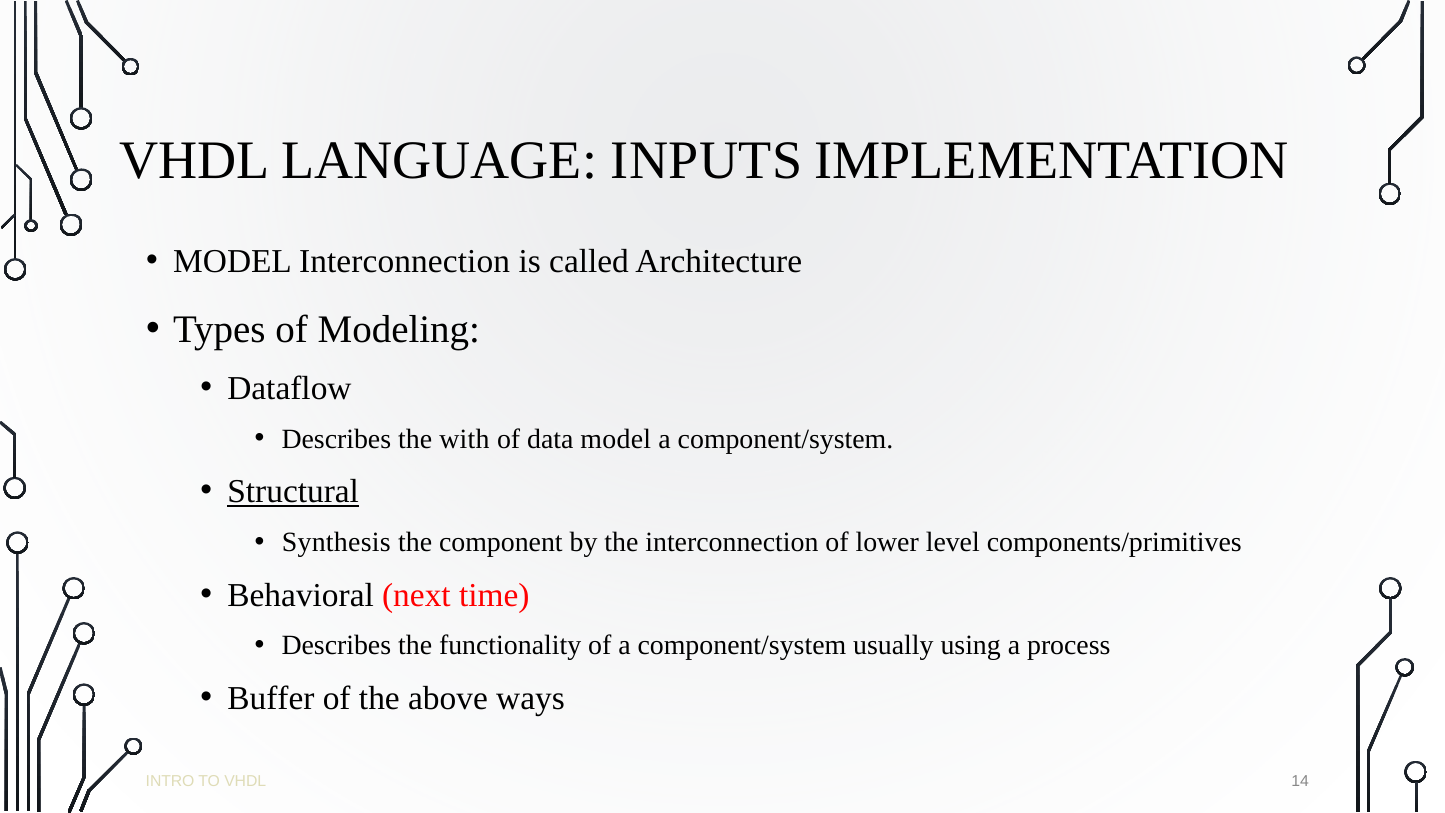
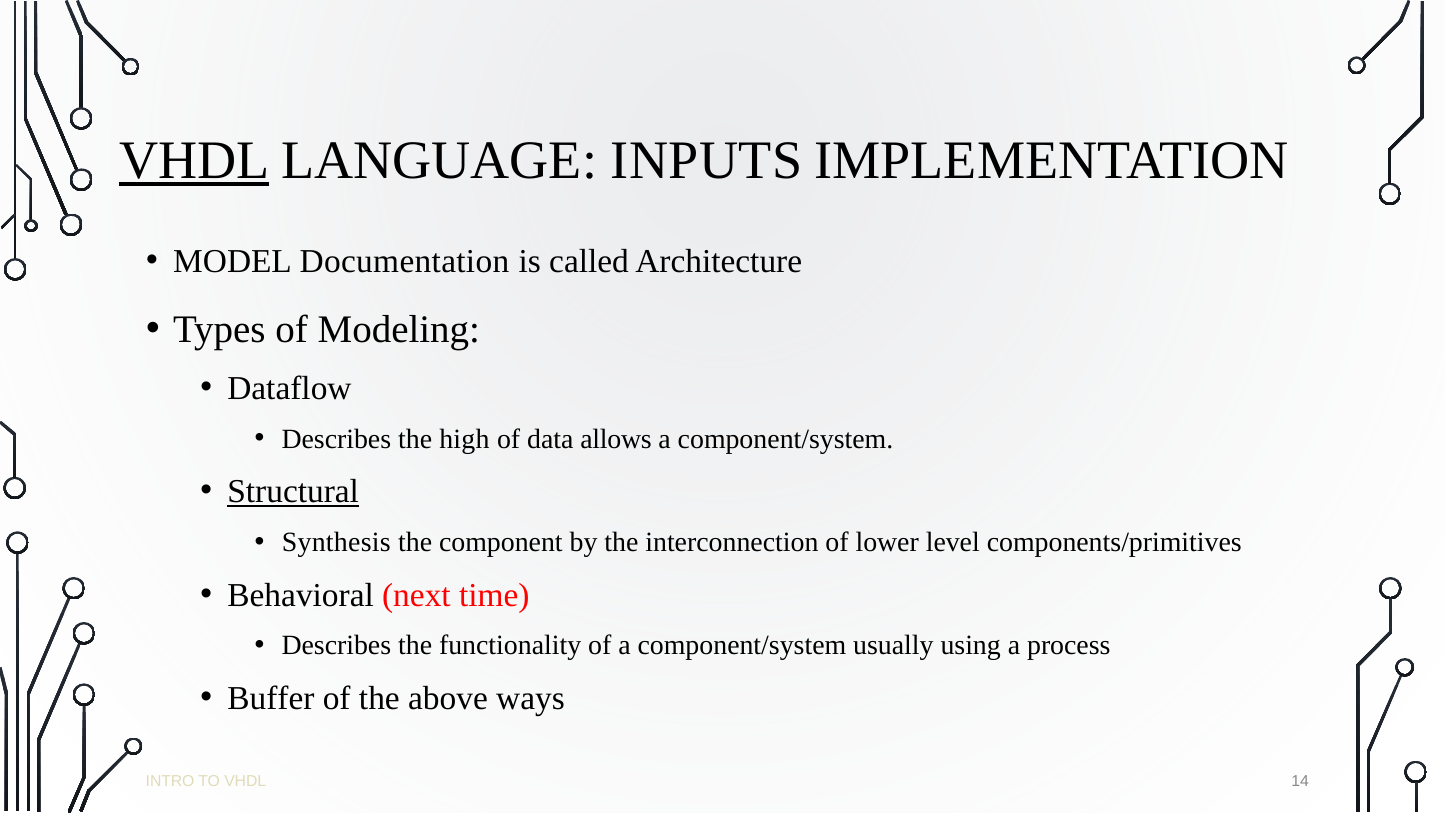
VHDL underline: none -> present (194, 161)
MODEL Interconnection: Interconnection -> Documentation (404, 262)
with: with -> high (464, 439)
data model: model -> allows (616, 439)
